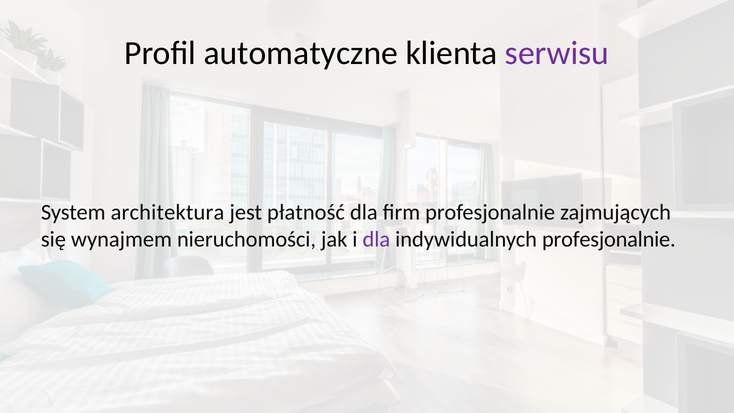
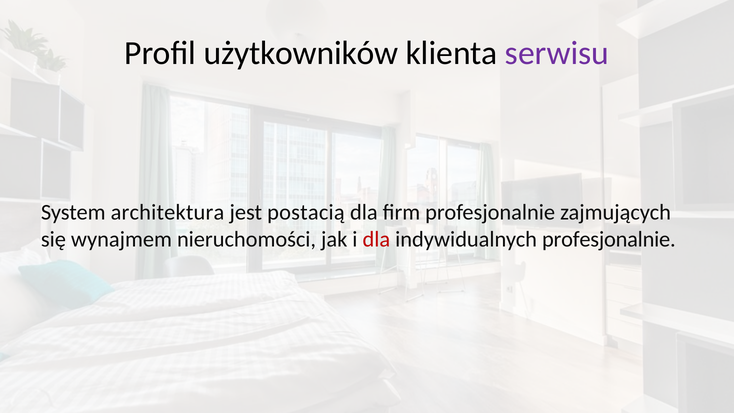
automatyczne: automatyczne -> użytkowników (301, 53)
płatność: płatność -> postacią (306, 212)
dla colour: purple -> red (376, 239)
